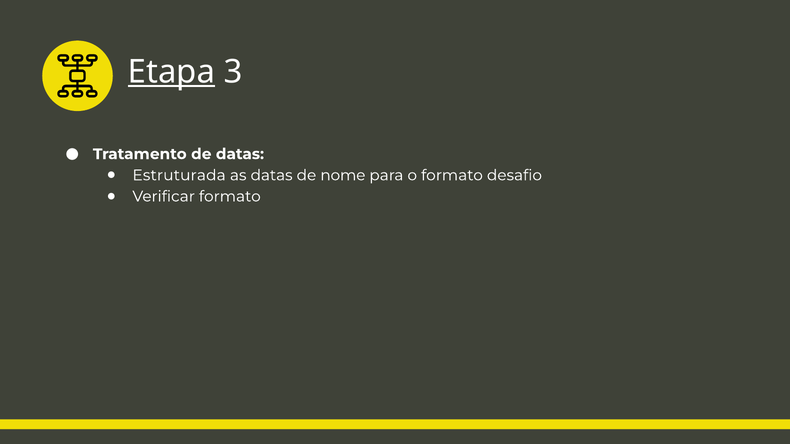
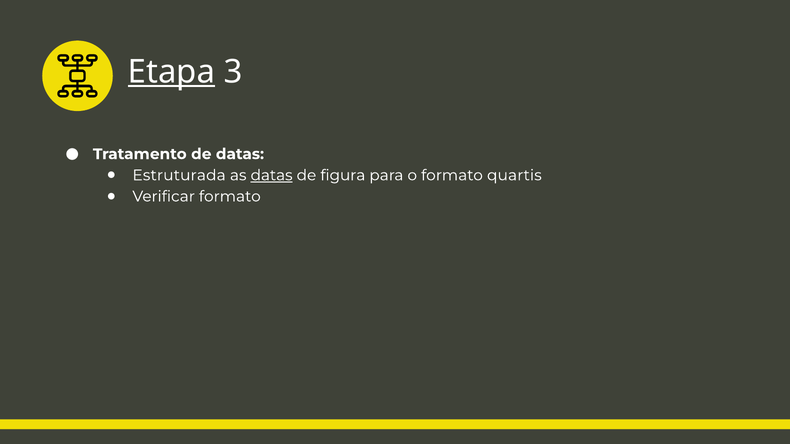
datas underline: none -> present (272, 175)
nome: nome -> figura (343, 175)
desafio: desafio -> quartis (514, 175)
